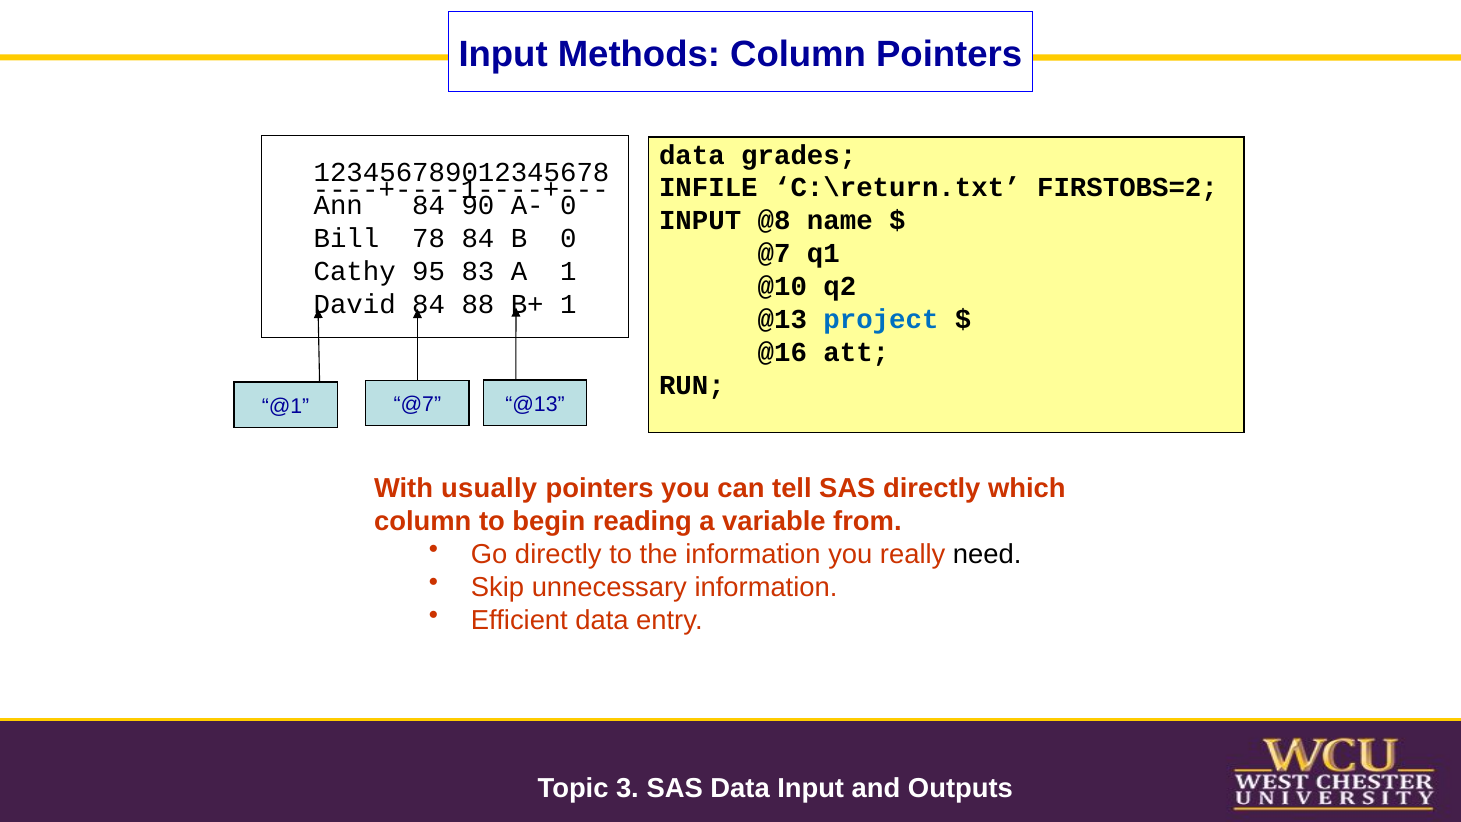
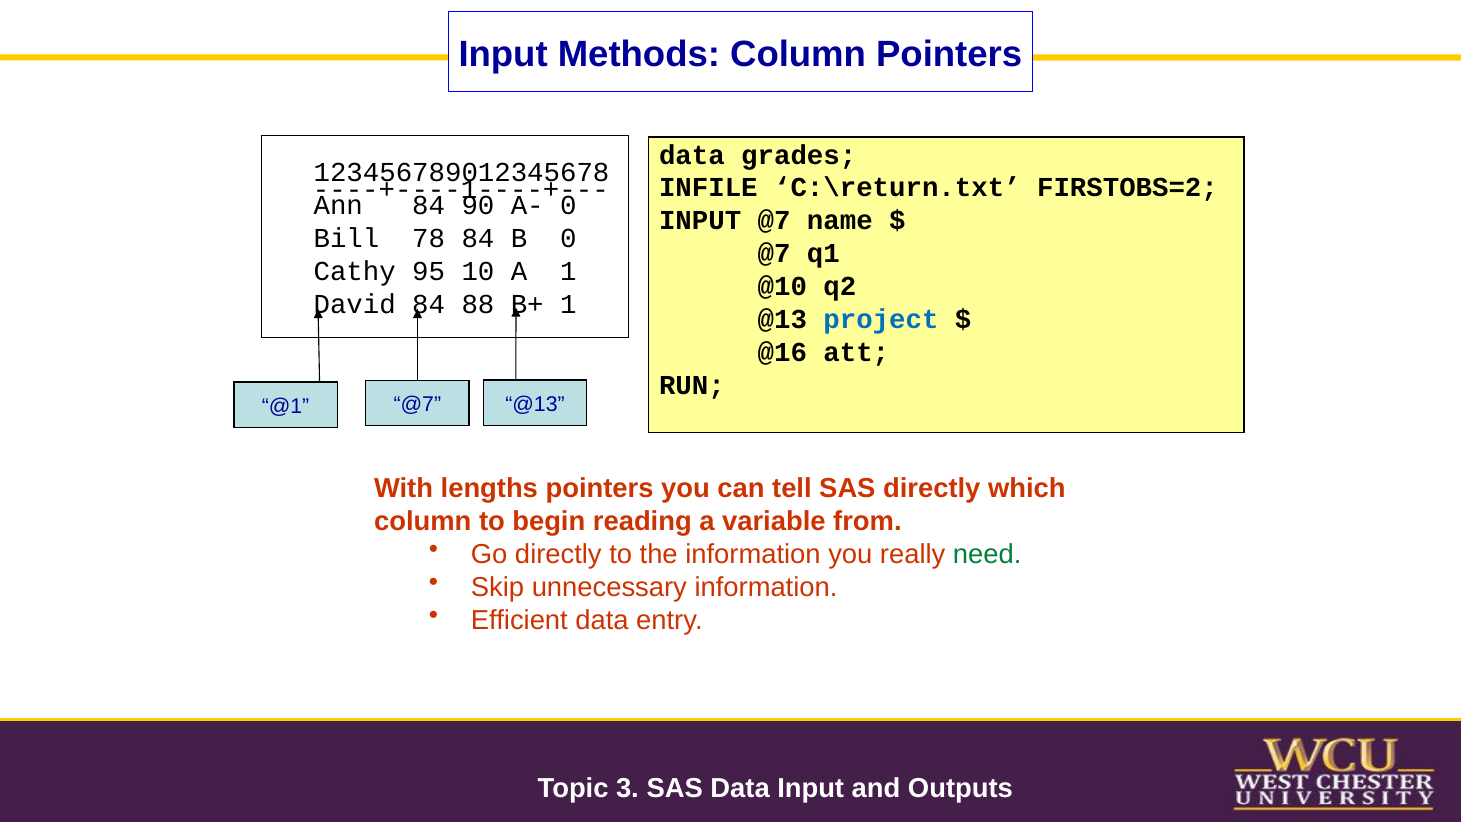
INPUT @8: @8 -> @7 (774, 221)
83: 83 -> 10 (478, 271)
usually: usually -> lengths (489, 488)
need colour: black -> green (987, 554)
